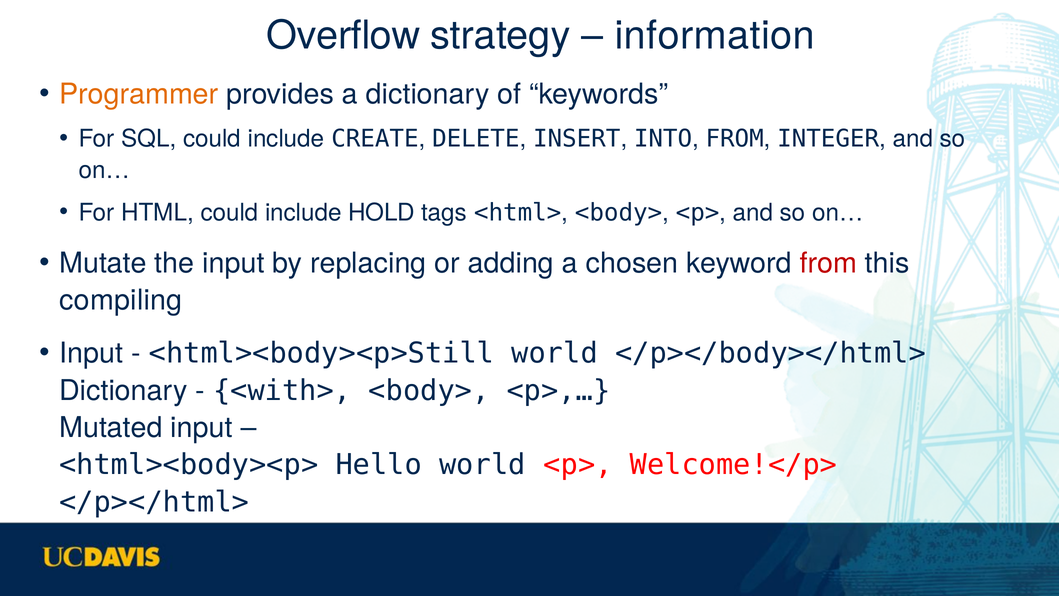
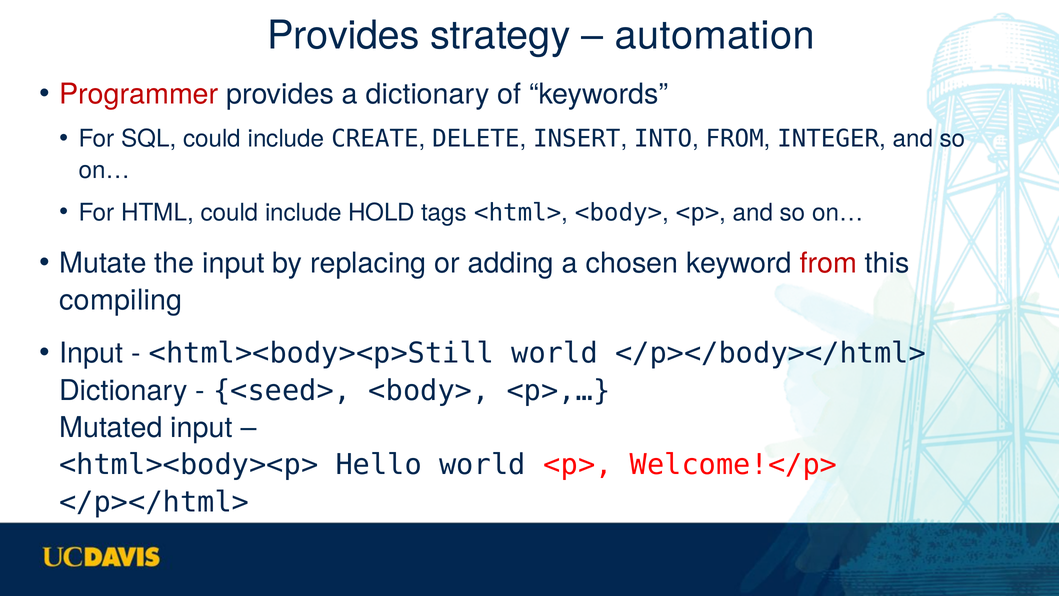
Overflow: Overflow -> Provides (343, 35)
information: information -> automation (715, 35)
Programmer colour: orange -> red (139, 94)
<with>: <with> -> <seed> (282, 390)
